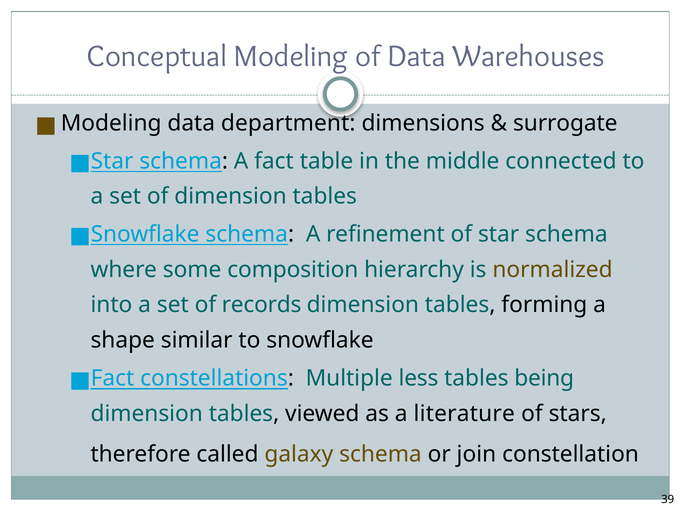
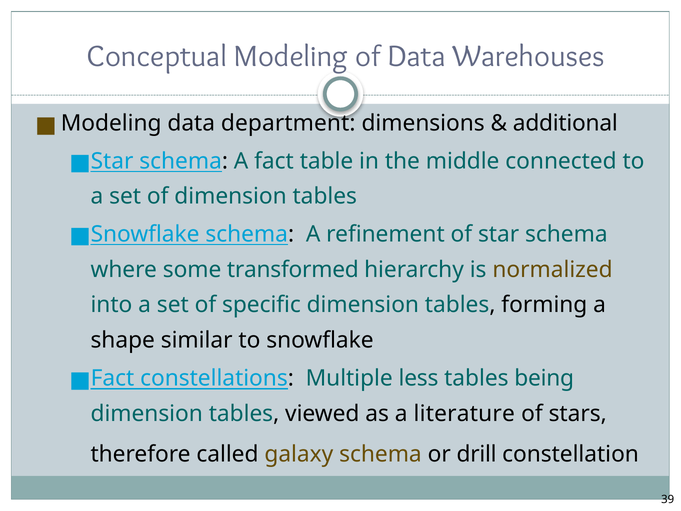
surrogate: surrogate -> additional (565, 123)
composition: composition -> transformed (293, 269)
records: records -> specific (261, 305)
join: join -> drill (477, 454)
